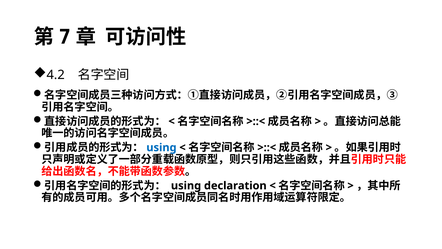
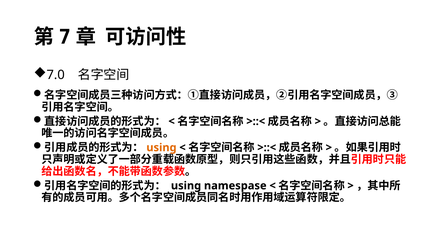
4.2: 4.2 -> 7.0 (56, 75)
using colour: blue -> orange (161, 147)
declaration: declaration -> namespase (235, 185)
